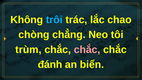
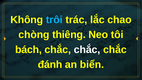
chẳng: chẳng -> thiêng (69, 35)
trùm: trùm -> bách (28, 50)
chắc colour: pink -> white (87, 50)
